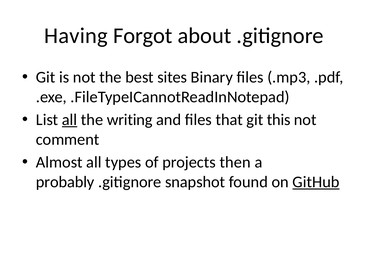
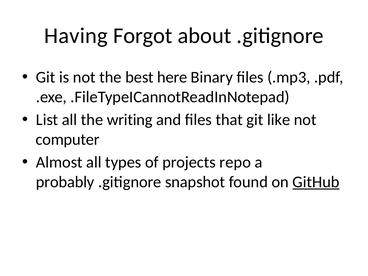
sites: sites -> here (172, 77)
all underline: present -> none (70, 120)
this: this -> like (279, 120)
comment: comment -> computer (68, 139)
then: then -> repo (235, 162)
